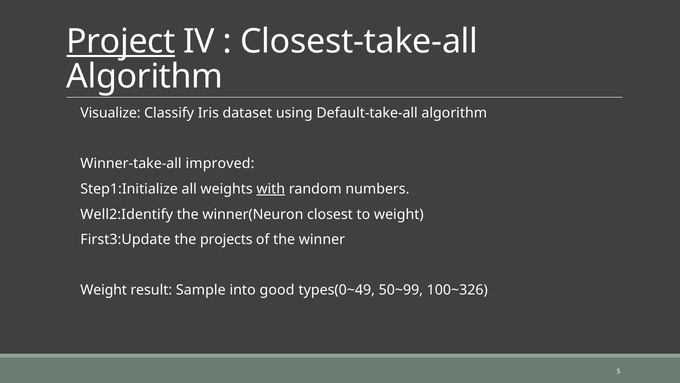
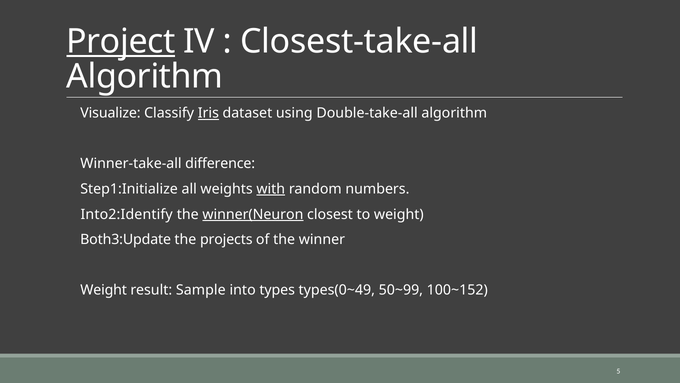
Iris underline: none -> present (208, 113)
Default-take-all: Default-take-all -> Double-take-all (367, 113)
improved: improved -> difference (220, 164)
Well2:Identify: Well2:Identify -> Into2:Identify (127, 214)
winner(Neuron underline: none -> present (253, 214)
First3:Update: First3:Update -> Both3:Update (126, 239)
good: good -> types (277, 290)
100~326: 100~326 -> 100~152 (457, 290)
